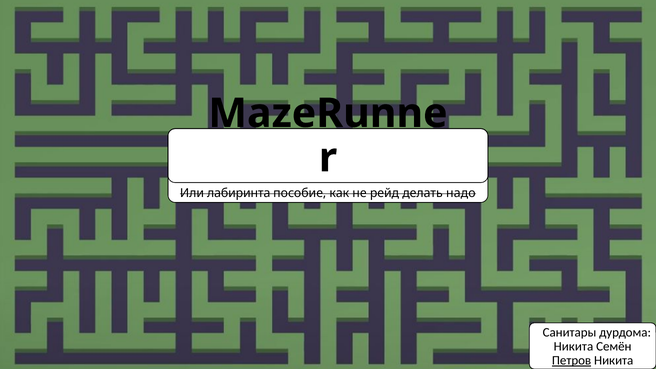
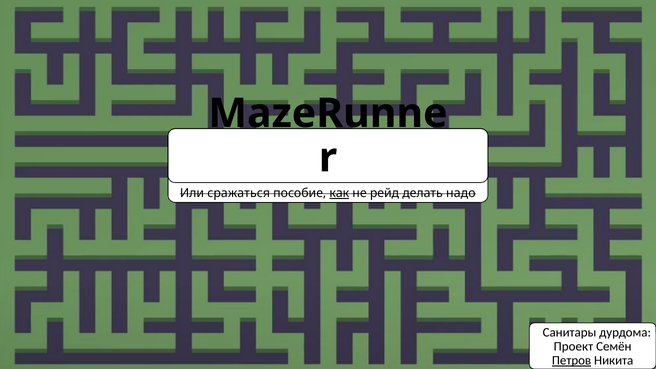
лабиринта: лабиринта -> сражаться (239, 193)
как underline: none -> present (339, 193)
Никита: Никита -> Проект (573, 346)
